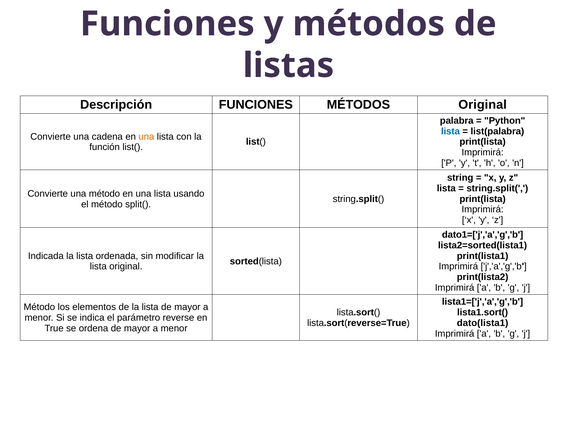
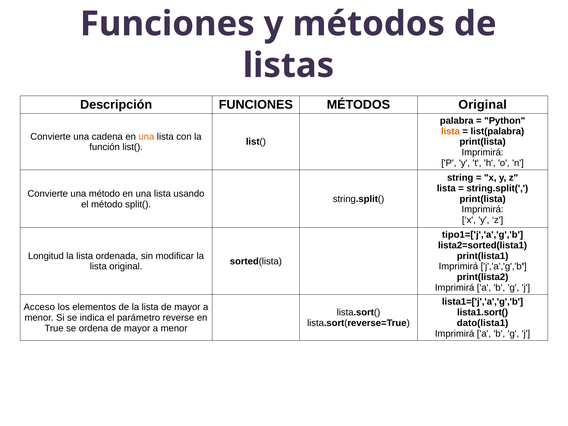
lista colour: blue -> orange (450, 131)
dato1=['j','a','g','b: dato1=['j','a','g','b -> tipo1=['j','a','g','b (483, 235)
Indicada: Indicada -> Longitud (46, 256)
Método: Método -> Acceso (39, 307)
